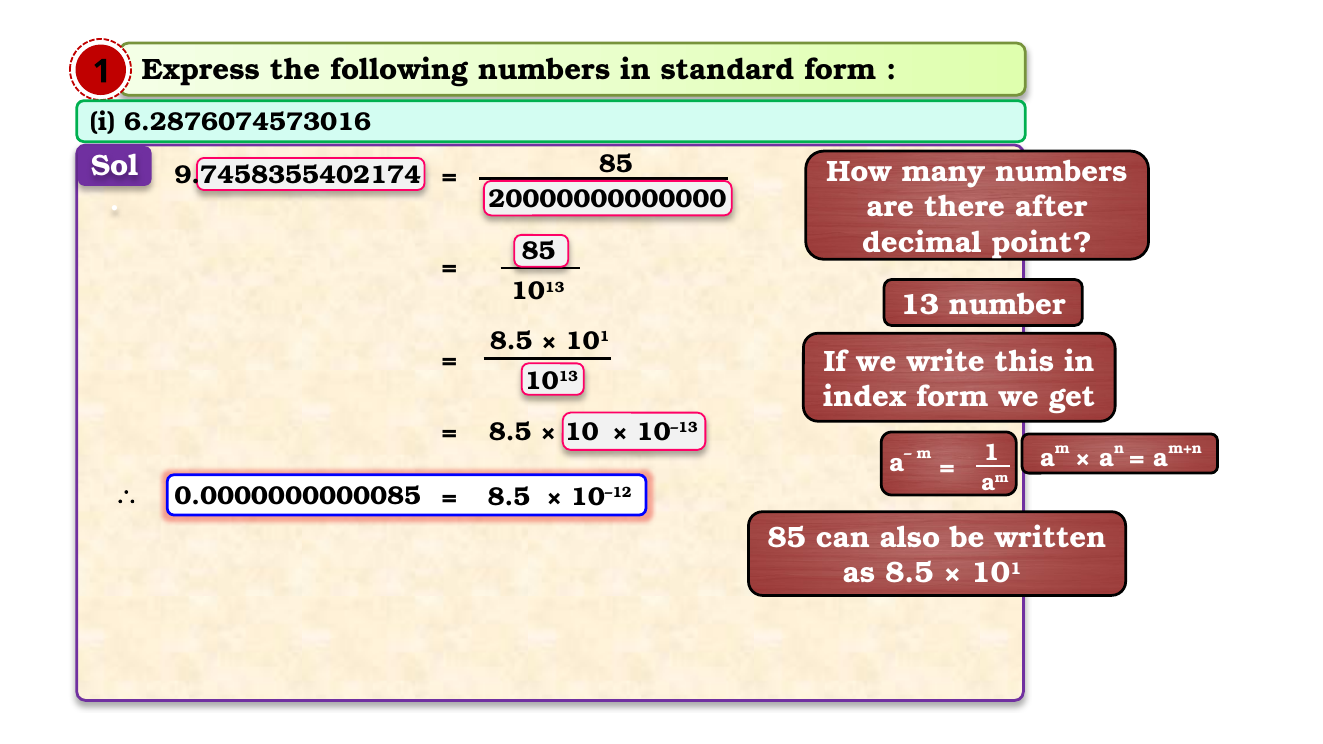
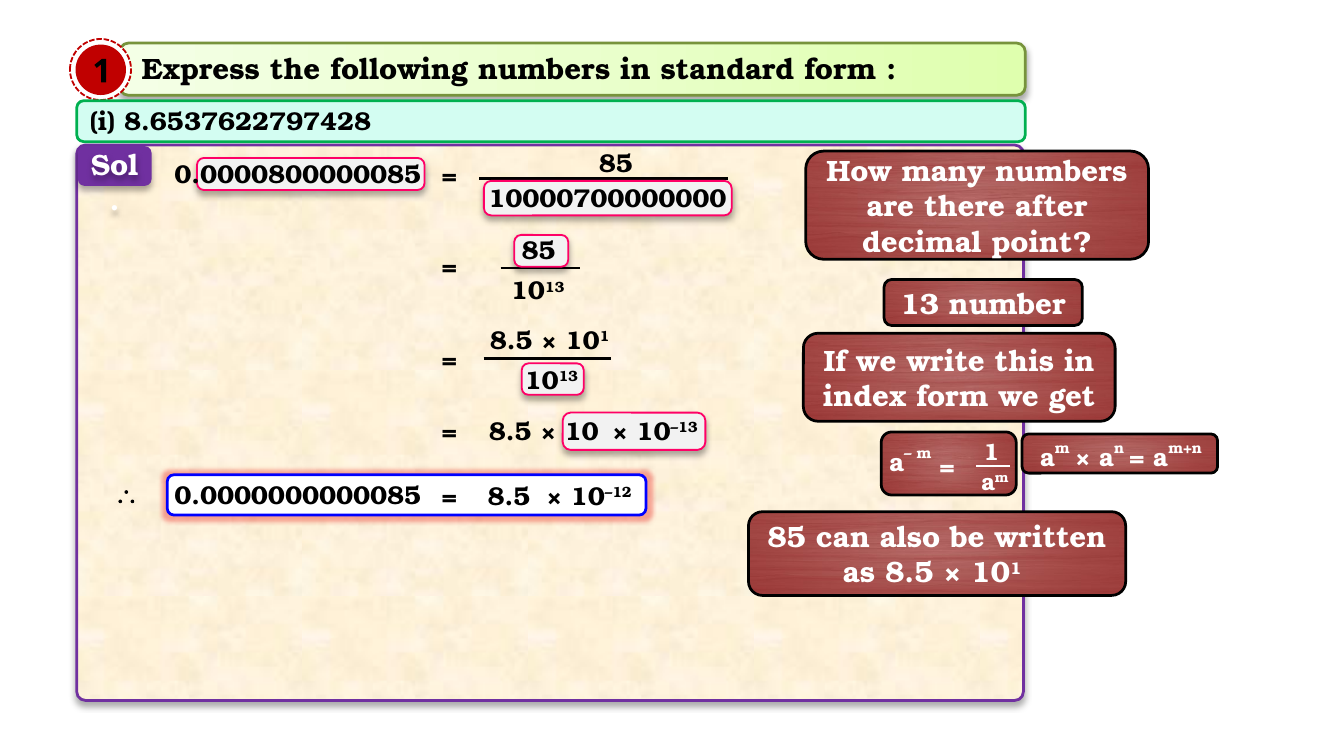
6.2876074573016: 6.2876074573016 -> 8.6537622797428 (248, 122)
9.7458355402174: 9.7458355402174 -> 0.0000800000085 (298, 175)
20000000000000: 20000000000000 -> 10000700000000 (607, 199)
